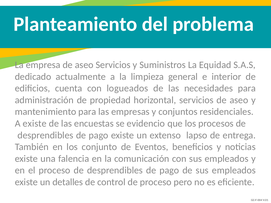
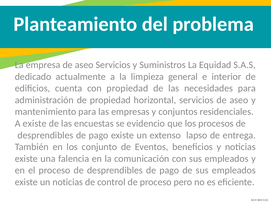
con logueados: logueados -> propiedad (127, 88)
un detalles: detalles -> noticias (68, 182)
